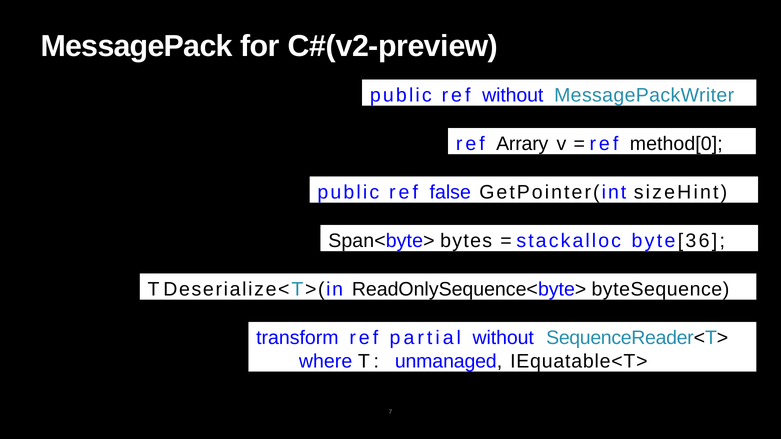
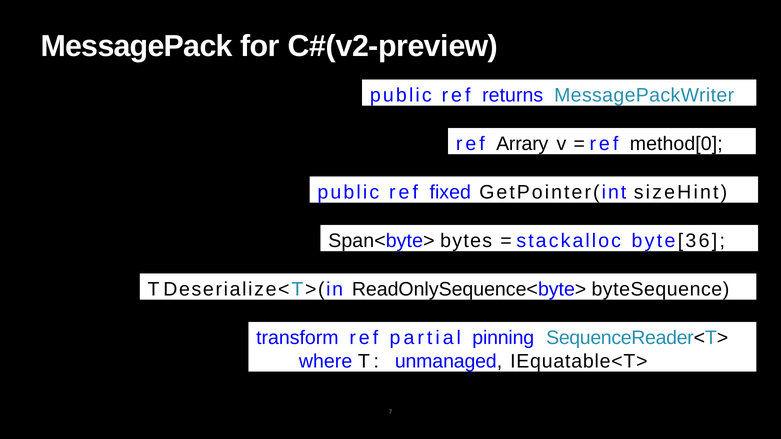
ref without: without -> returns (513, 95)
false: false -> fixed (450, 192)
partial without: without -> pinning (503, 338)
